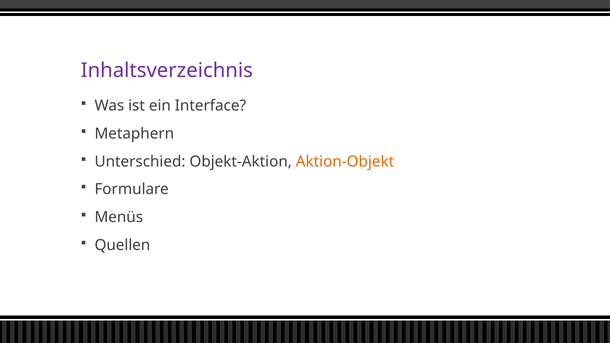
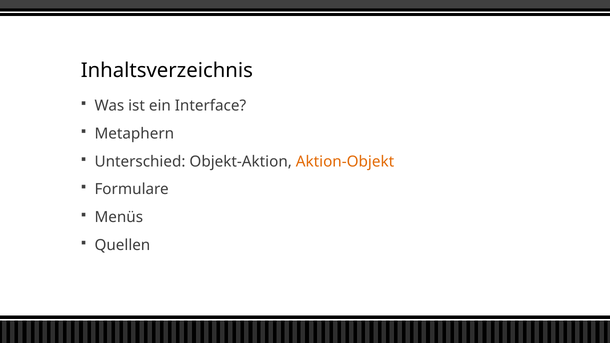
Inhaltsverzeichnis colour: purple -> black (167, 70)
